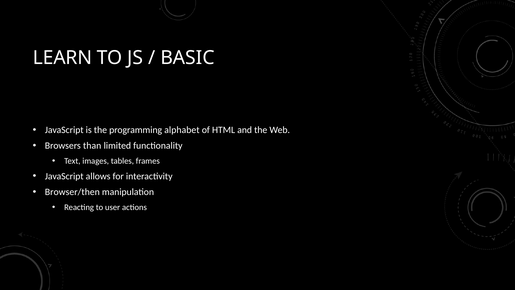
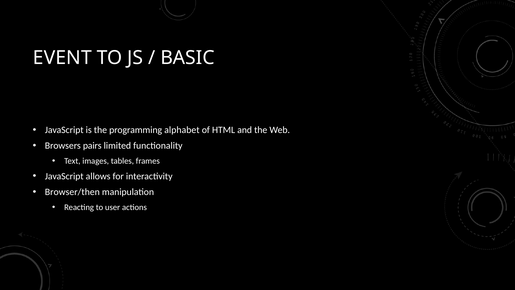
LEARN: LEARN -> EVENT (62, 58)
than: than -> pairs (92, 146)
